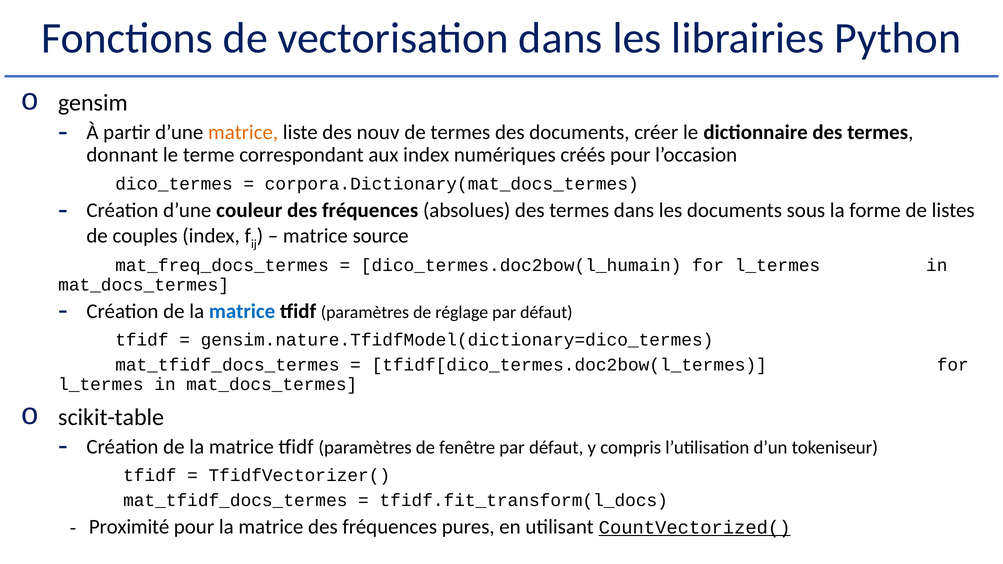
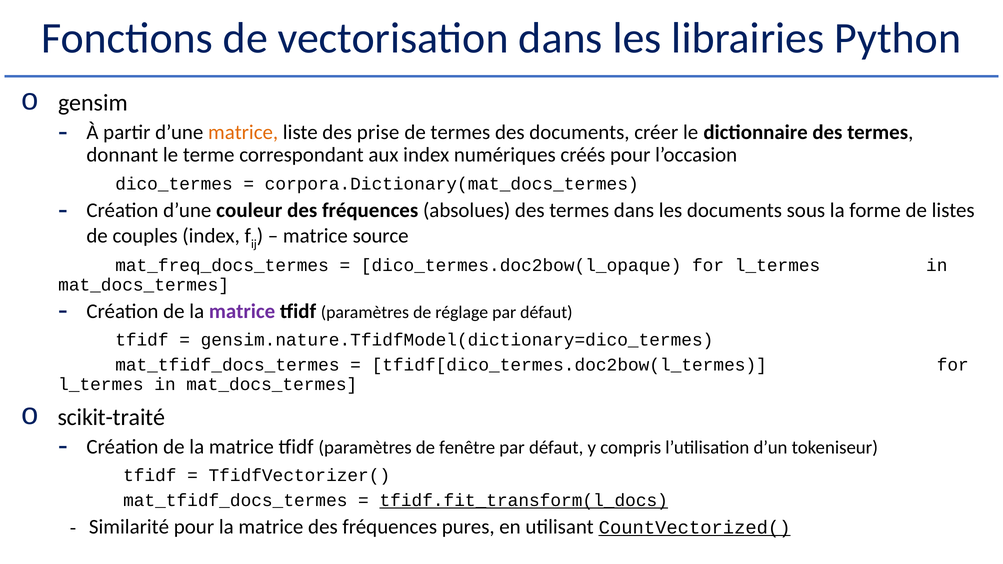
nouv: nouv -> prise (378, 133)
dico_termes.doc2bow(l_humain: dico_termes.doc2bow(l_humain -> dico_termes.doc2bow(l_opaque (521, 265)
matrice colour: blue -> purple (242, 311)
scikit-table: scikit-table -> scikit-traité (111, 417)
tfidf.fit_transform(l_docs underline: none -> present (524, 501)
Proximité: Proximité -> Similarité (129, 527)
